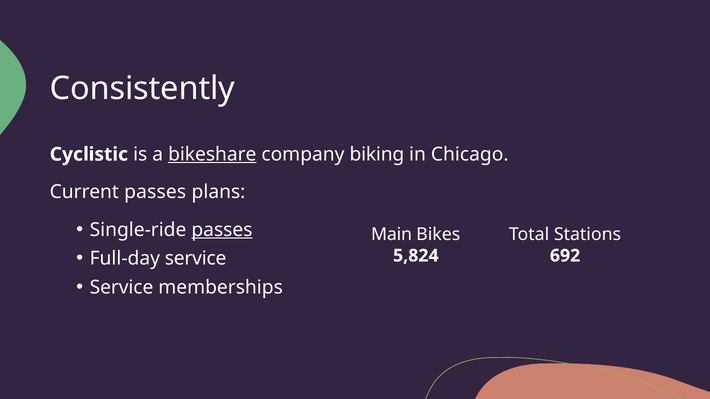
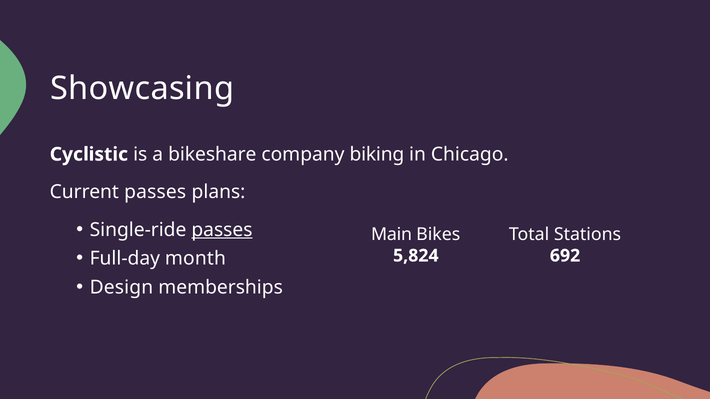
Consistently: Consistently -> Showcasing (142, 89)
bikeshare underline: present -> none (212, 154)
Full-day service: service -> month (195, 259)
Service: Service -> Design (121, 288)
